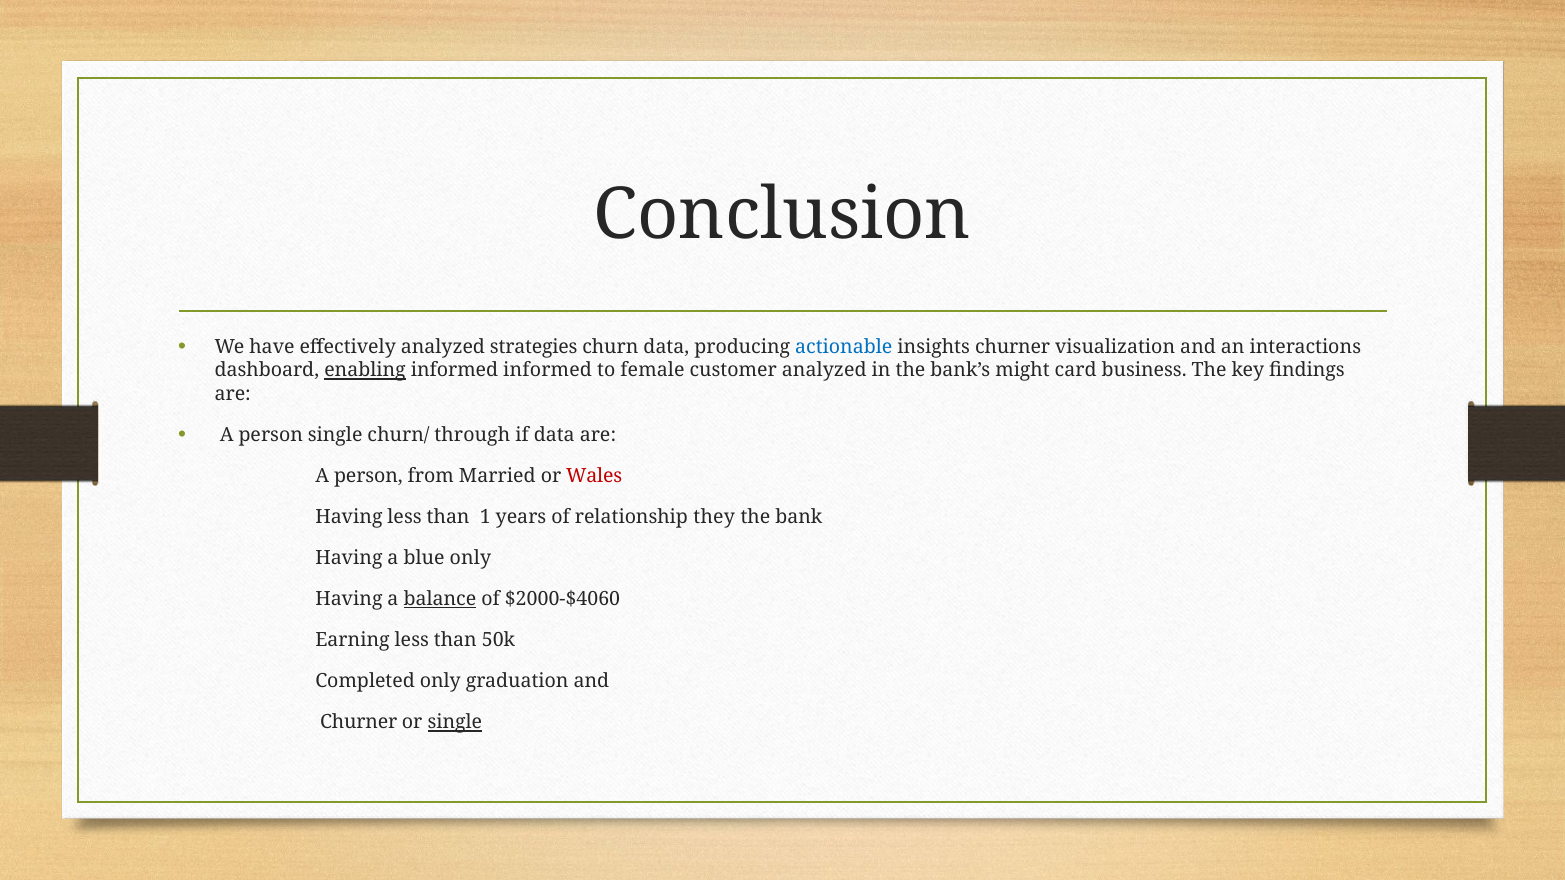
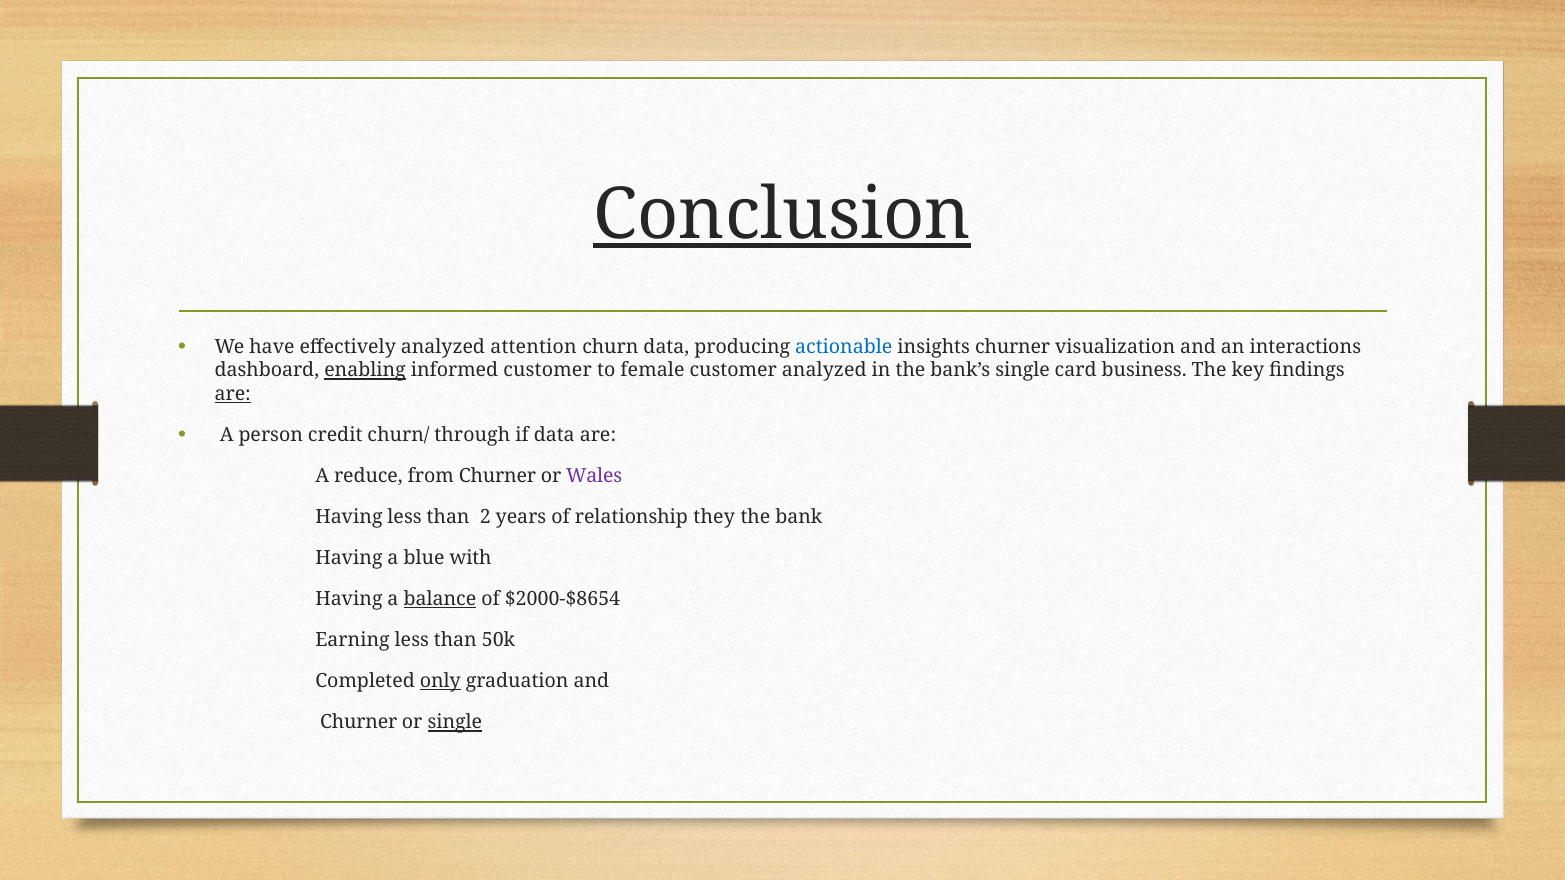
Conclusion underline: none -> present (782, 215)
strategies: strategies -> attention (534, 347)
informed informed: informed -> customer (548, 371)
bank’s might: might -> single (1023, 371)
are underline: none -> present (233, 394)
person single: single -> credit (335, 435)
person: person -> reduce (368, 476)
from Married: Married -> Churner (497, 476)
Wales colour: red -> purple (594, 476)
1: 1 -> 2 (485, 517)
blue only: only -> with (471, 558)
$2000-$4060: $2000-$4060 -> $2000-$8654 (562, 600)
only underline: none -> present (440, 682)
